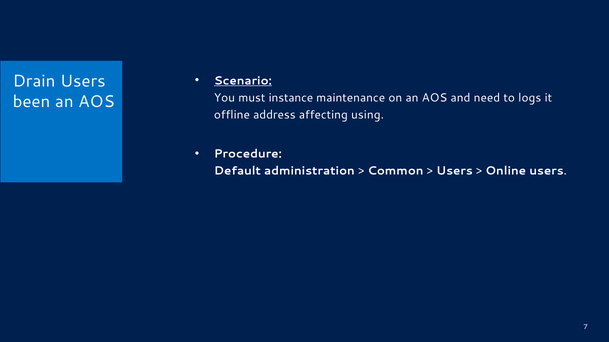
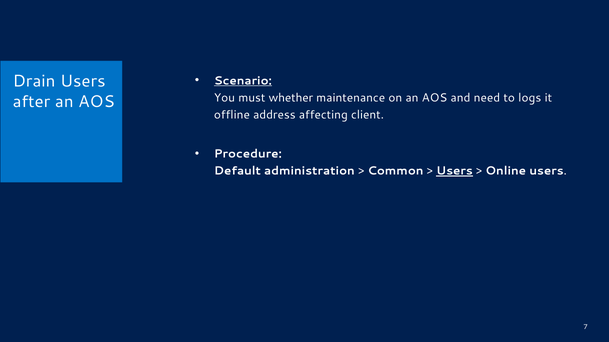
instance: instance -> whether (291, 98)
been: been -> after (31, 102)
using: using -> client (368, 115)
Users underline: none -> present (454, 171)
